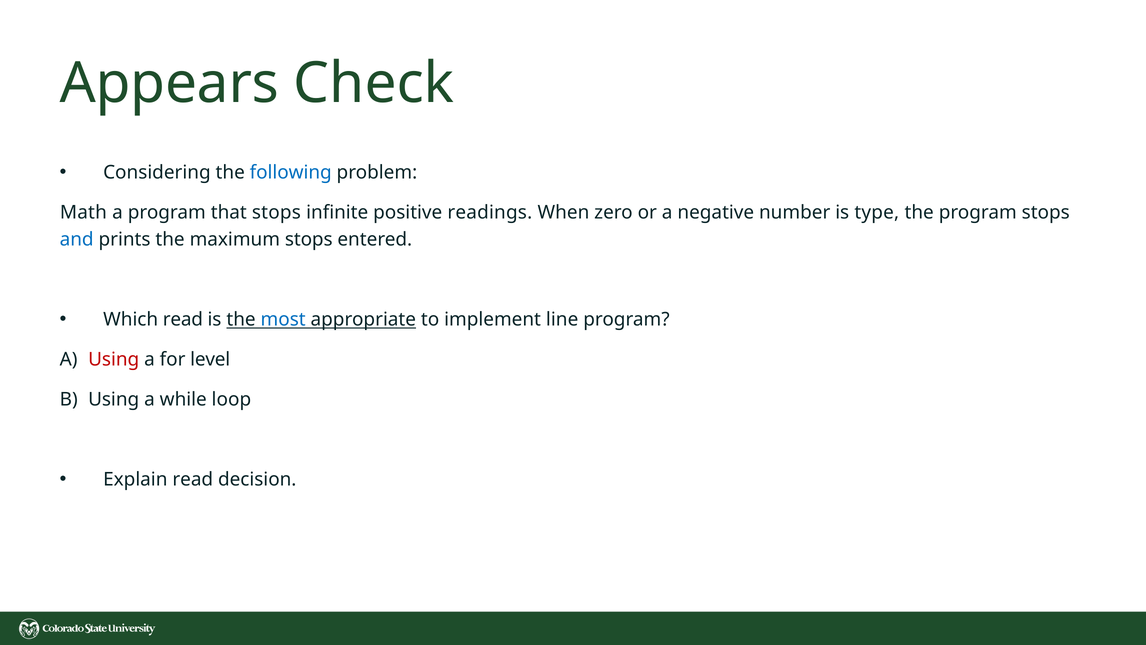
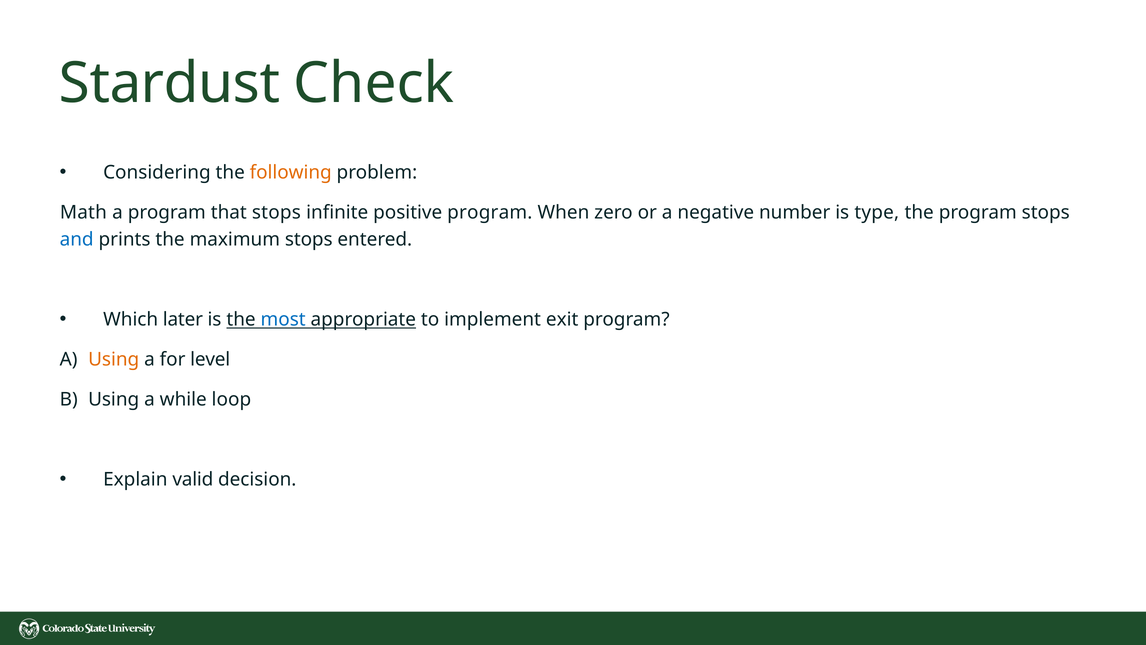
Appears: Appears -> Stardust (169, 84)
following colour: blue -> orange (291, 172)
positive readings: readings -> program (490, 212)
Which read: read -> later (183, 319)
line: line -> exit (562, 319)
Using colour: red -> orange (114, 359)
Explain read: read -> valid (193, 479)
